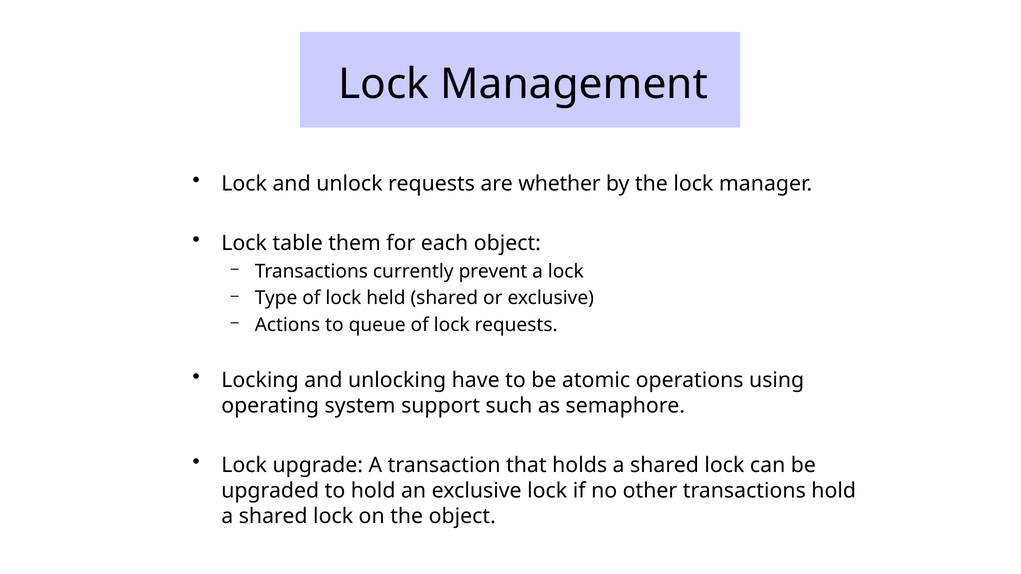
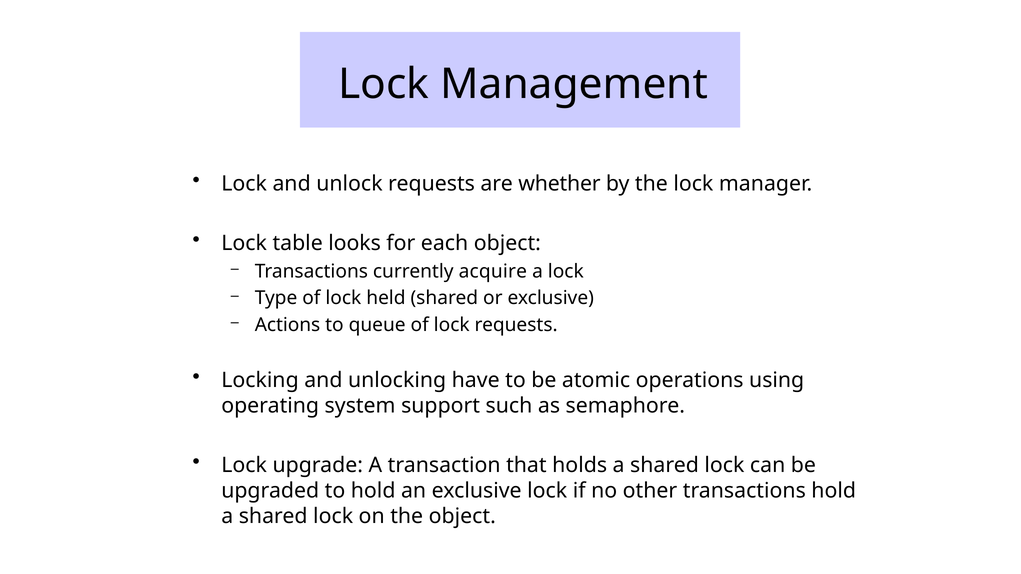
them: them -> looks (355, 243)
prevent: prevent -> acquire (493, 271)
